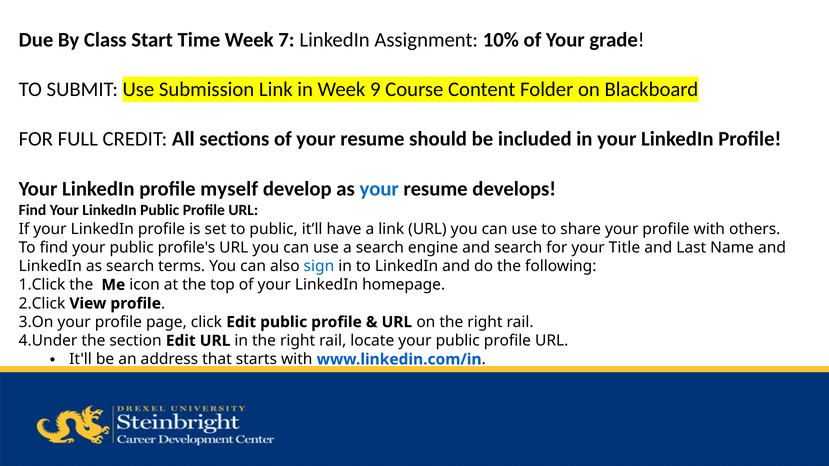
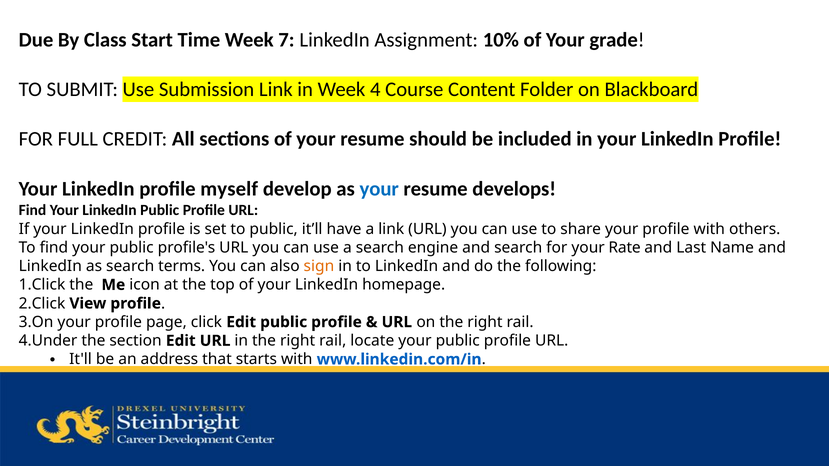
9: 9 -> 4 (375, 90)
Title: Title -> Rate (625, 248)
sign colour: blue -> orange (319, 266)
